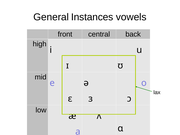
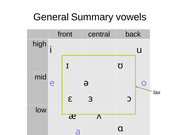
Instances: Instances -> Summary (92, 17)
